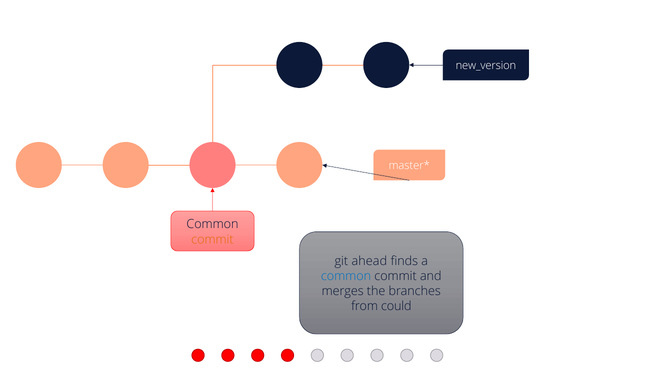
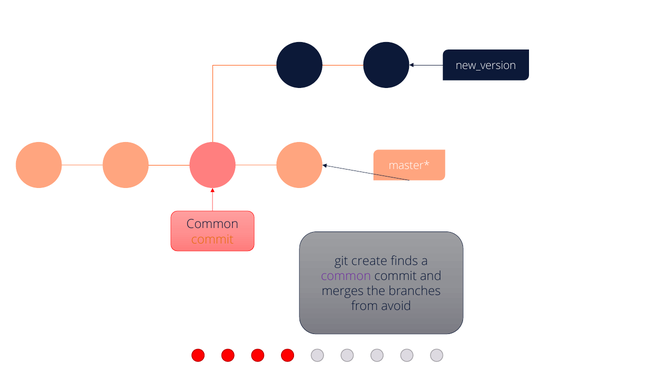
ahead: ahead -> create (369, 261)
common colour: blue -> purple (346, 276)
could: could -> avoid (396, 307)
